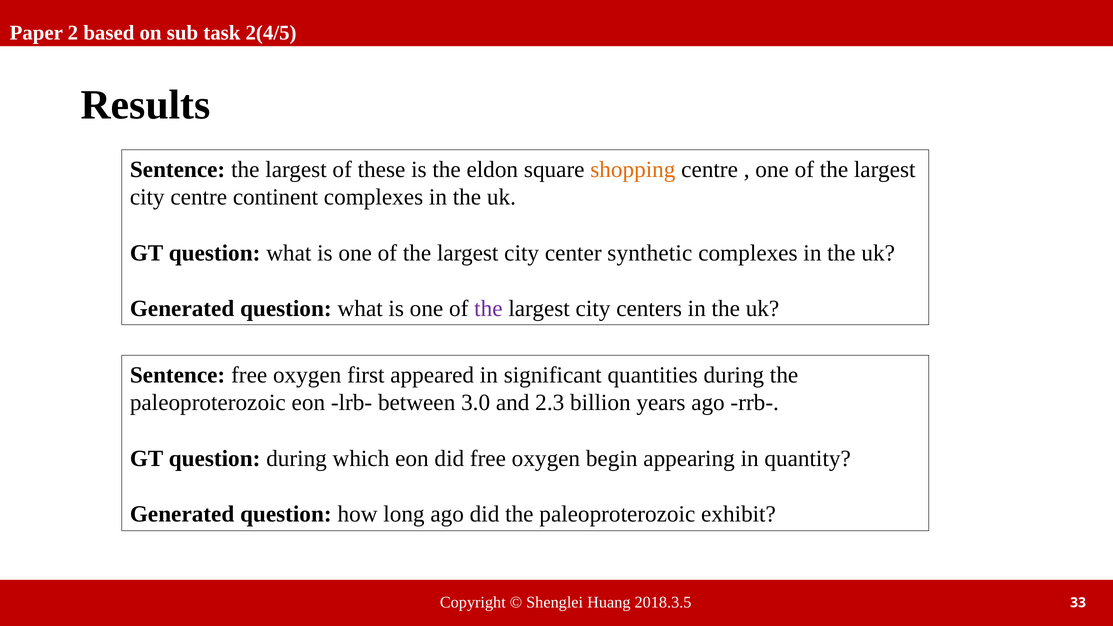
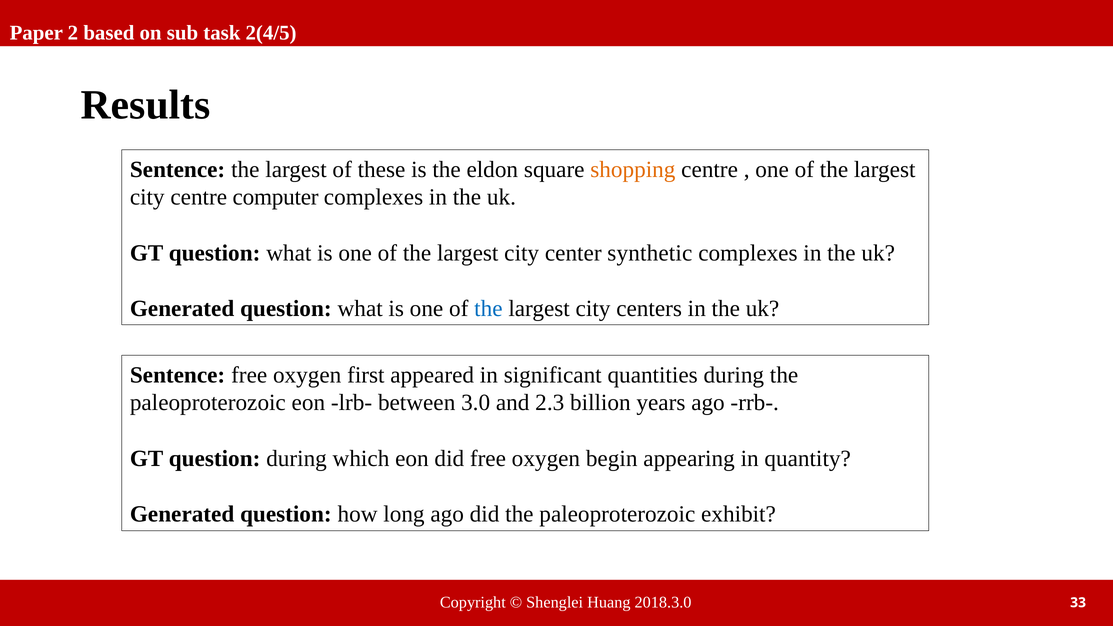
continent: continent -> computer (276, 197)
the colour: purple -> blue (488, 309)
2018.3.5: 2018.3.5 -> 2018.3.0 (663, 603)
